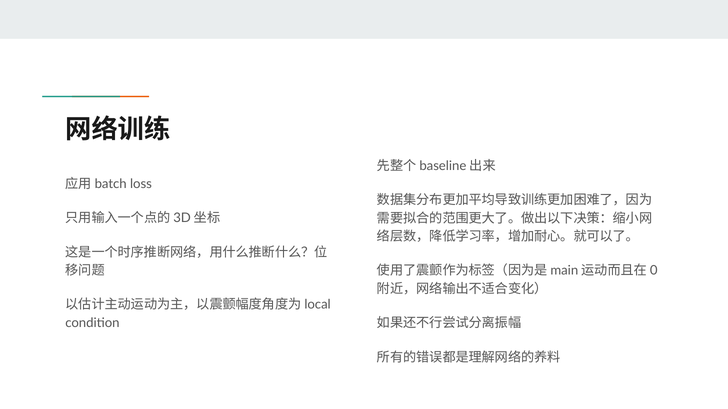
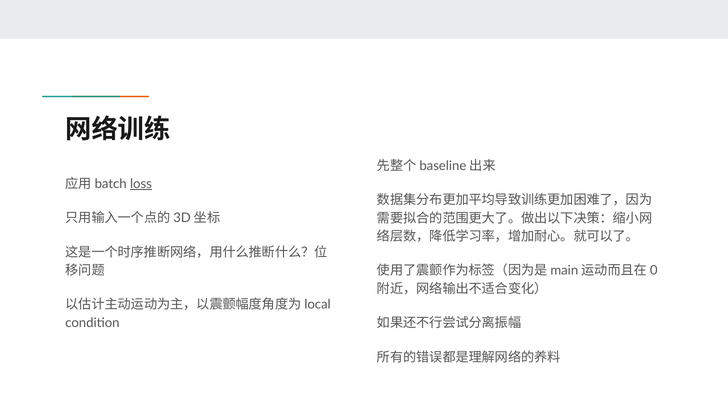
loss underline: none -> present (141, 184)
